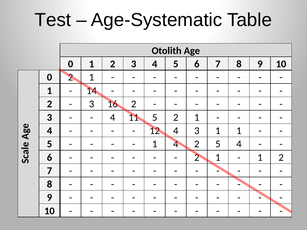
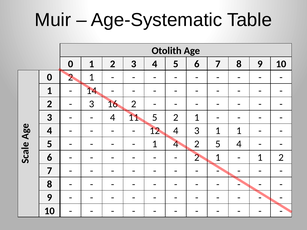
Test: Test -> Muir (53, 20)
